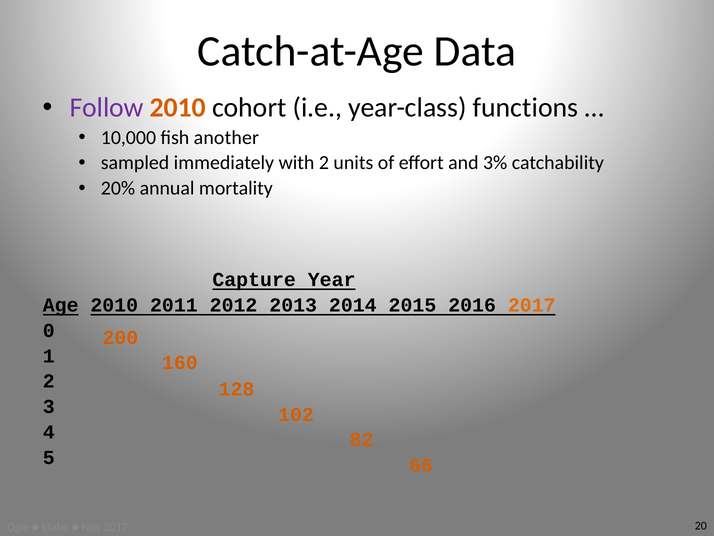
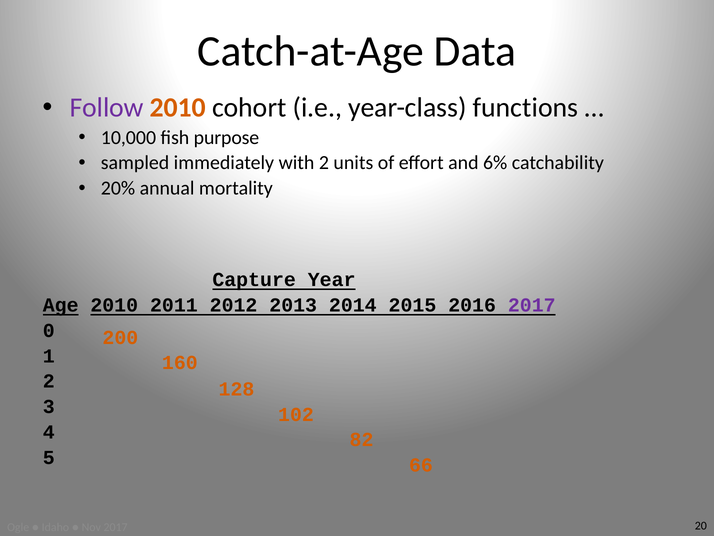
another: another -> purpose (226, 137)
3%: 3% -> 6% (495, 163)
2017 colour: orange -> purple (532, 305)
